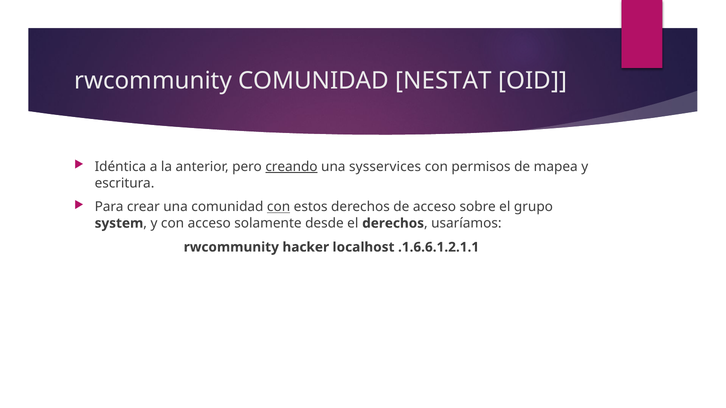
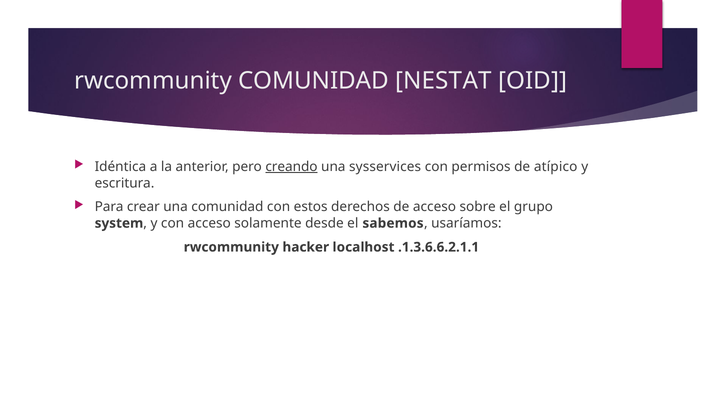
mapea: mapea -> atípico (556, 167)
con underline: present -> none (279, 207)
el derechos: derechos -> sabemos (393, 223)
.1.6.6.1.2.1.1: .1.6.6.1.2.1.1 -> .1.3.6.6.2.1.1 (439, 247)
